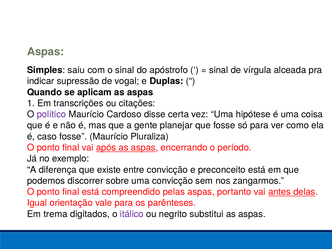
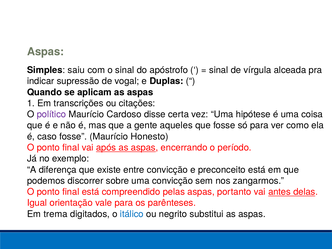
planejar: planejar -> aqueles (176, 125)
Pluraliza: Pluraliza -> Honesto (150, 136)
itálico colour: purple -> blue (132, 214)
